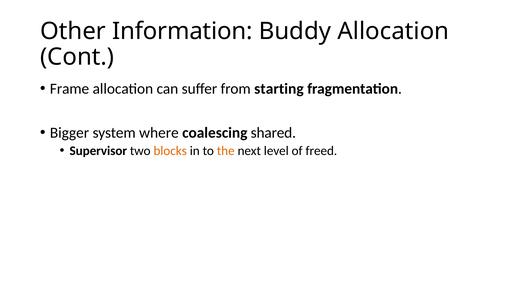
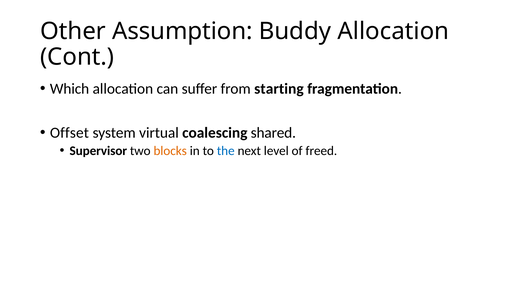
Information: Information -> Assumption (182, 31)
Frame: Frame -> Which (70, 89)
Bigger: Bigger -> Offset (69, 133)
where: where -> virtual (159, 133)
the colour: orange -> blue (226, 151)
